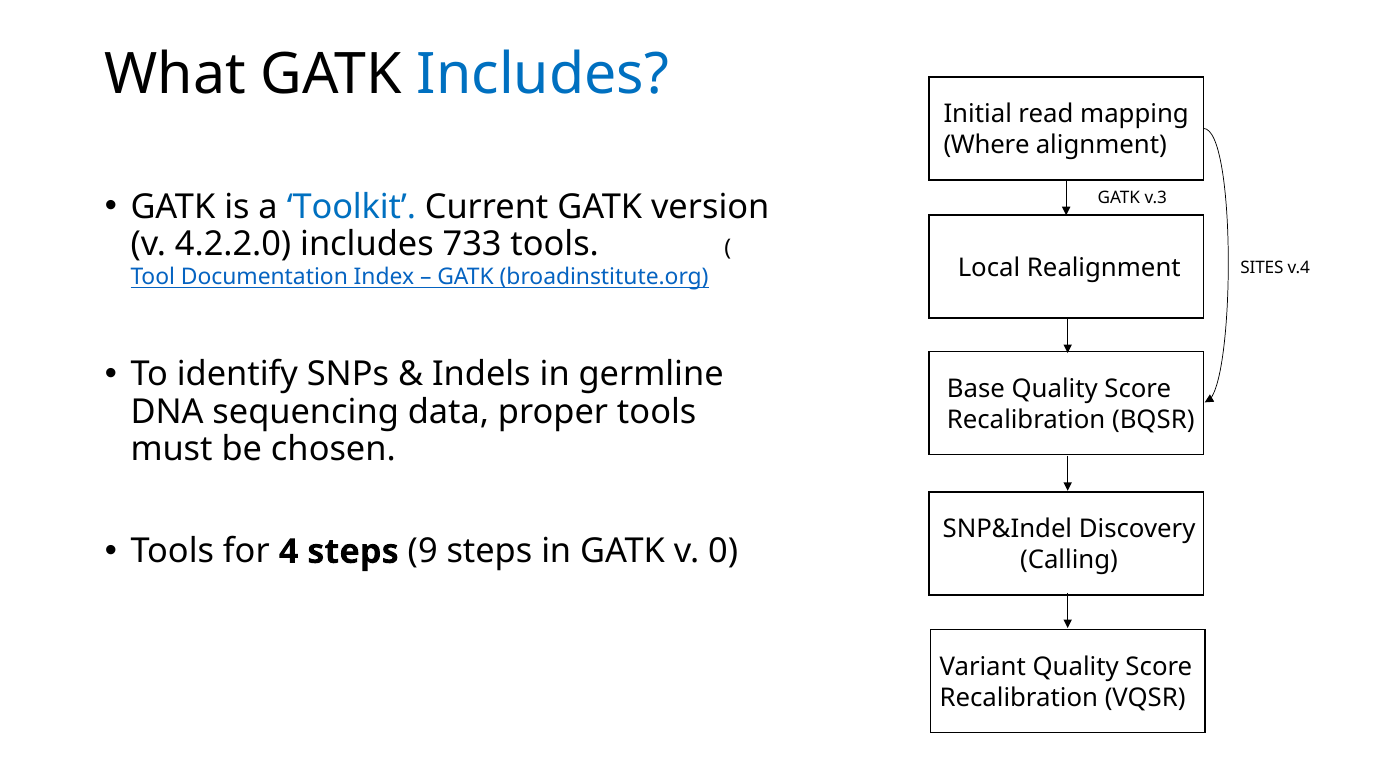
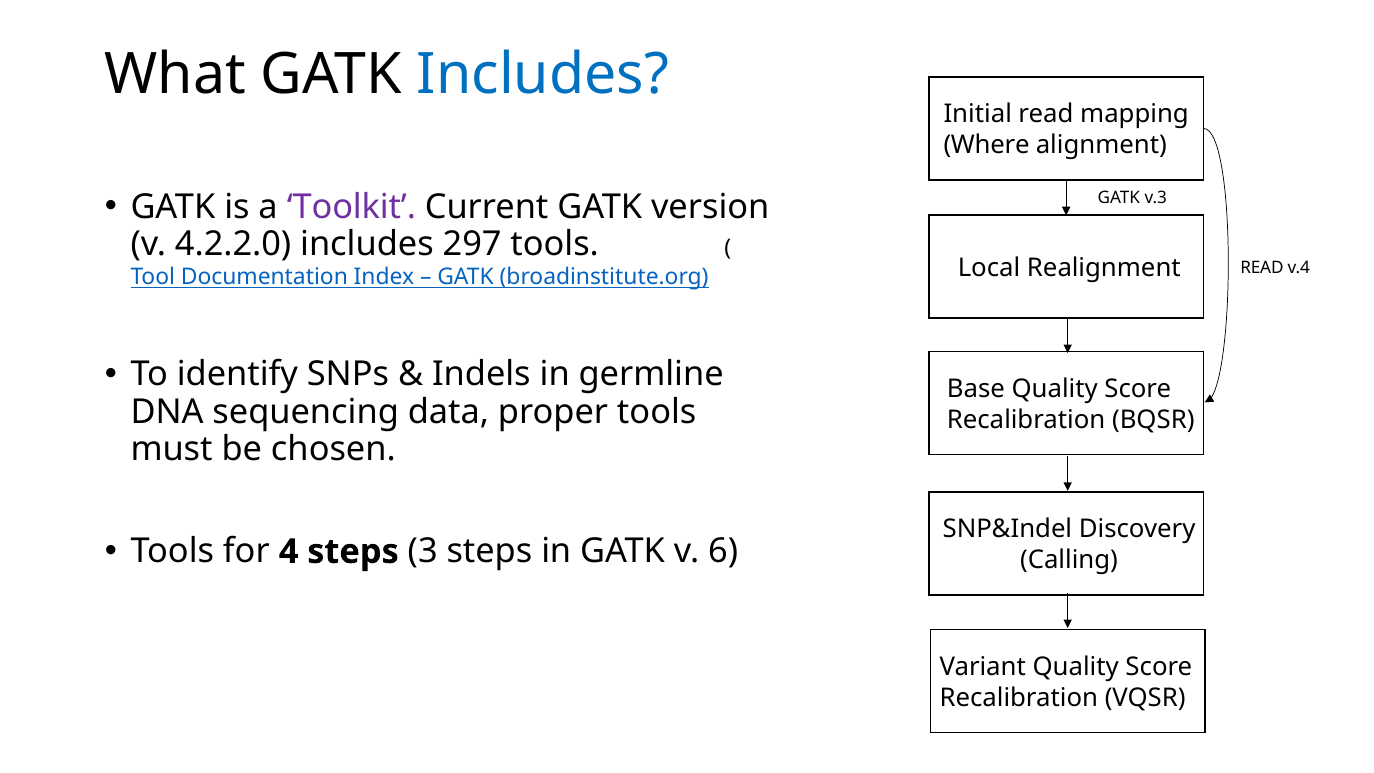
Toolkit colour: blue -> purple (351, 207)
733: 733 -> 297 (472, 244)
SITES: SITES -> READ (1262, 268)
9: 9 -> 3 (423, 552)
0: 0 -> 6 (723, 552)
